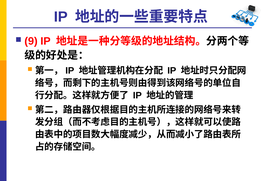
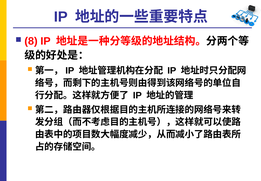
9: 9 -> 8 (31, 41)
